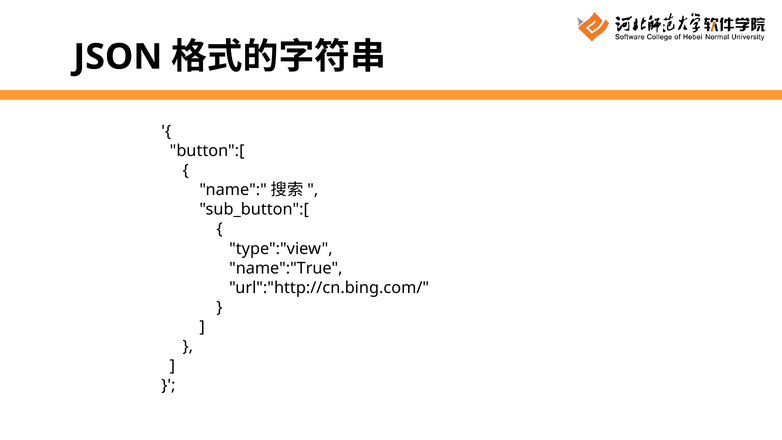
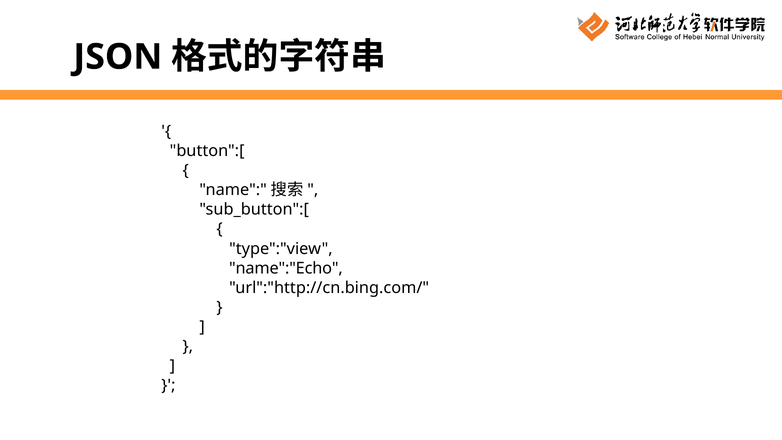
name":"True: name":"True -> name":"Echo (286, 268)
